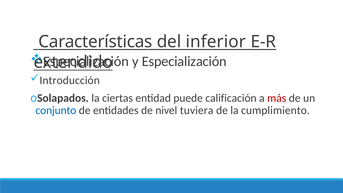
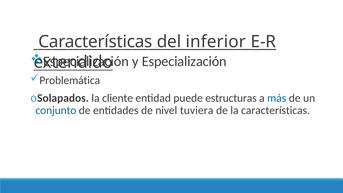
Introducción: Introducción -> Problemática (70, 80)
ciertas: ciertas -> cliente (118, 98)
calificación: calificación -> estructuras (231, 98)
más colour: red -> blue (277, 98)
la cumplimiento: cumplimiento -> características (276, 110)
